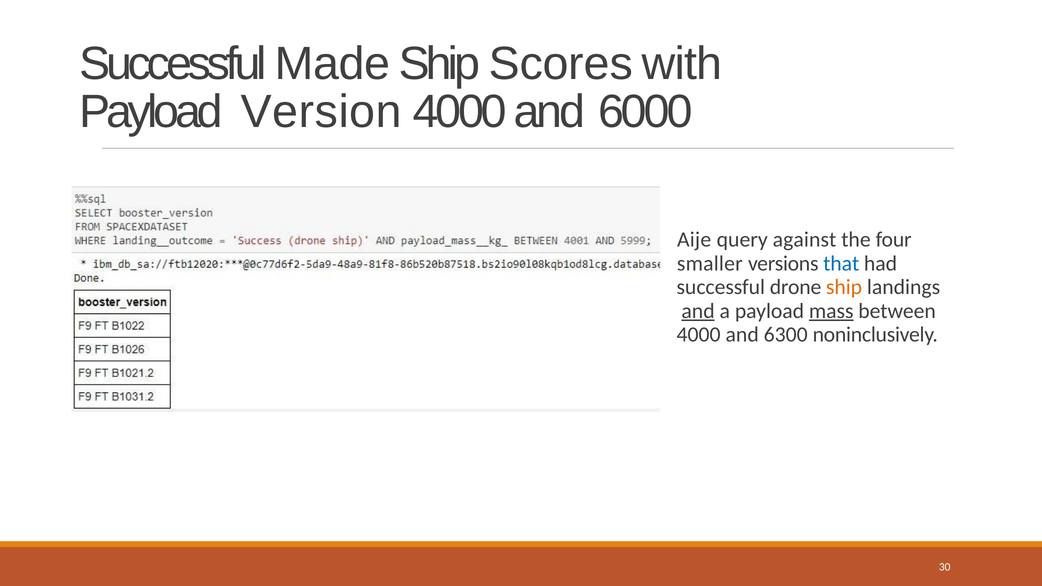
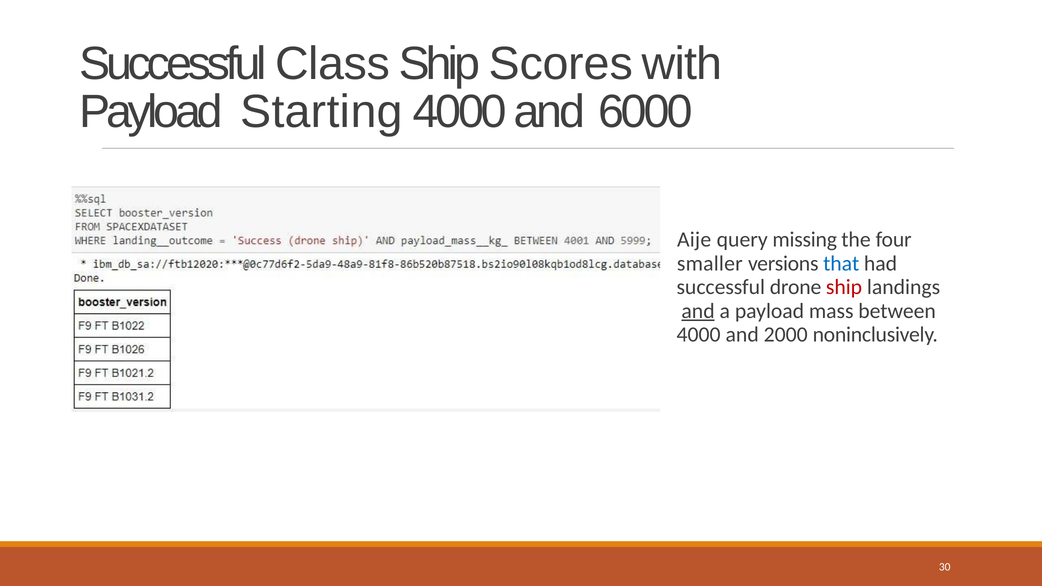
Made: Made -> Class (332, 64)
Version: Version -> Starting (321, 112)
against: against -> missing (805, 240)
ship colour: orange -> red (844, 287)
mass underline: present -> none (831, 311)
6300: 6300 -> 2000 (786, 335)
